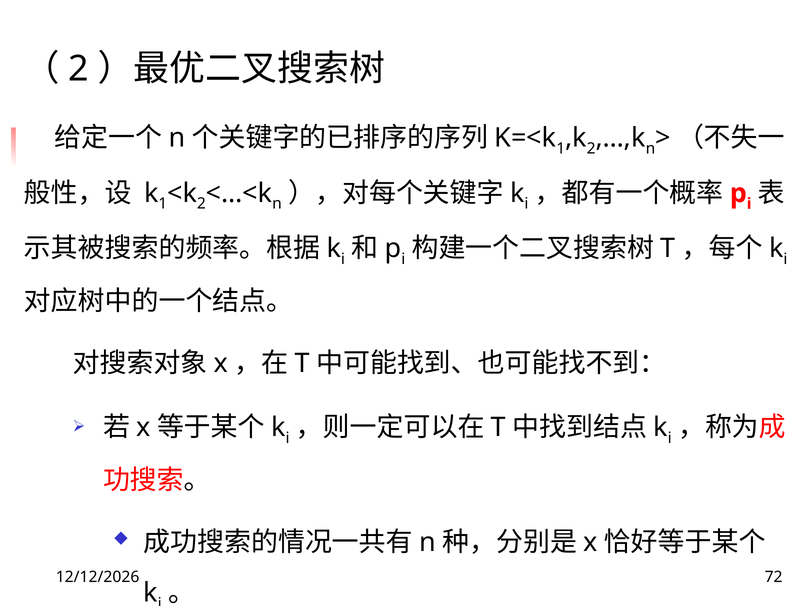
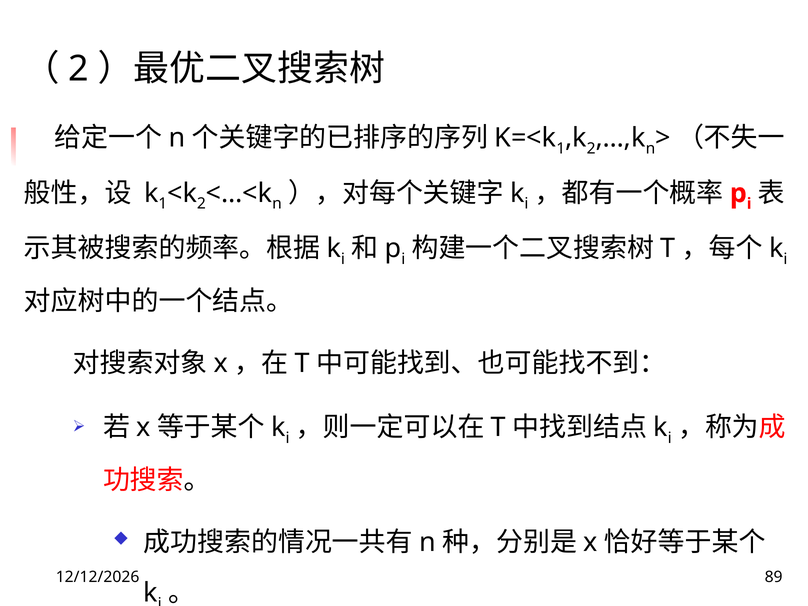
72: 72 -> 89 (774, 577)
